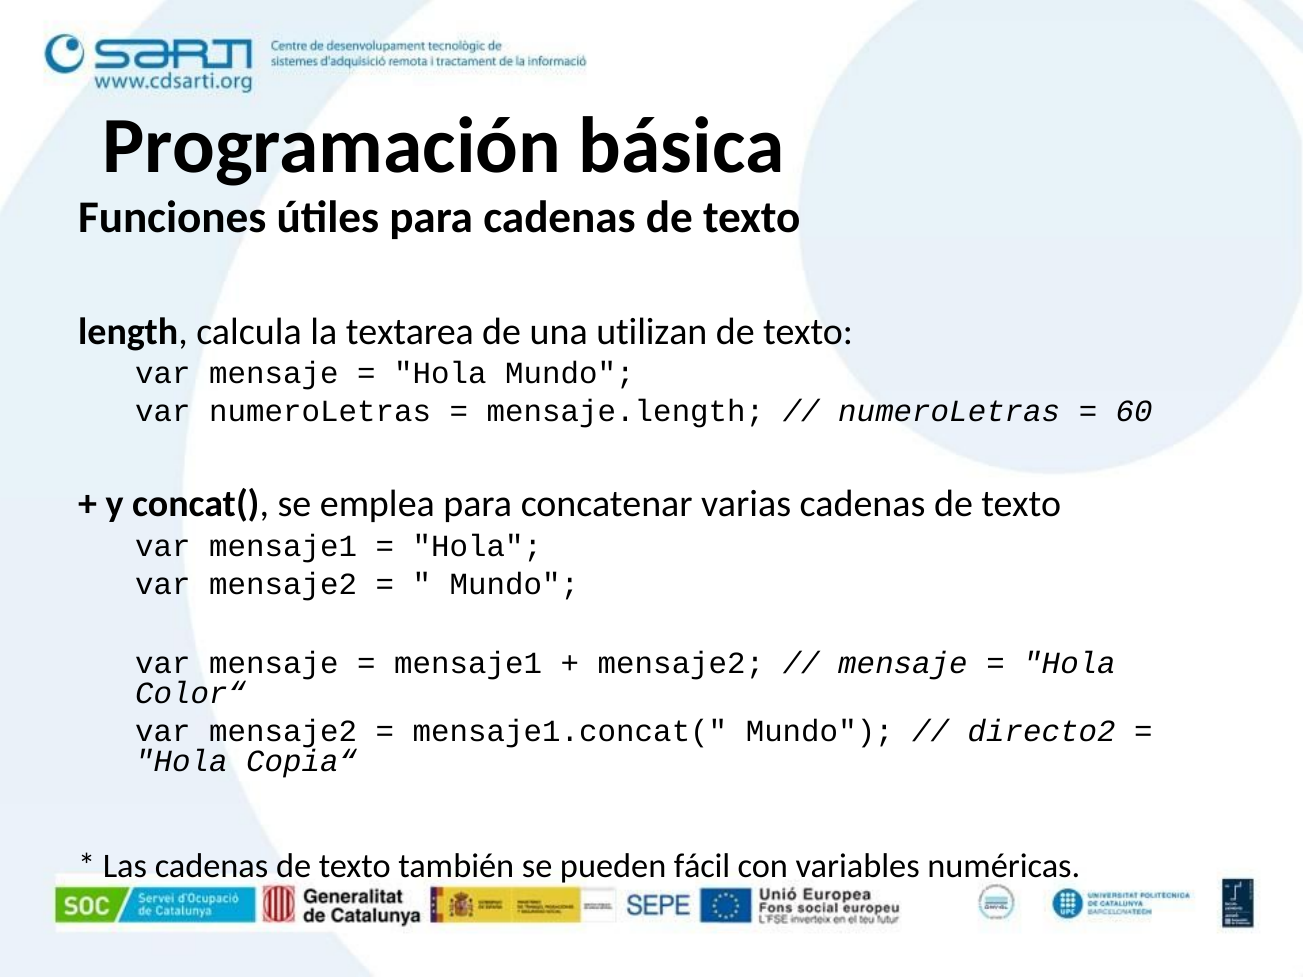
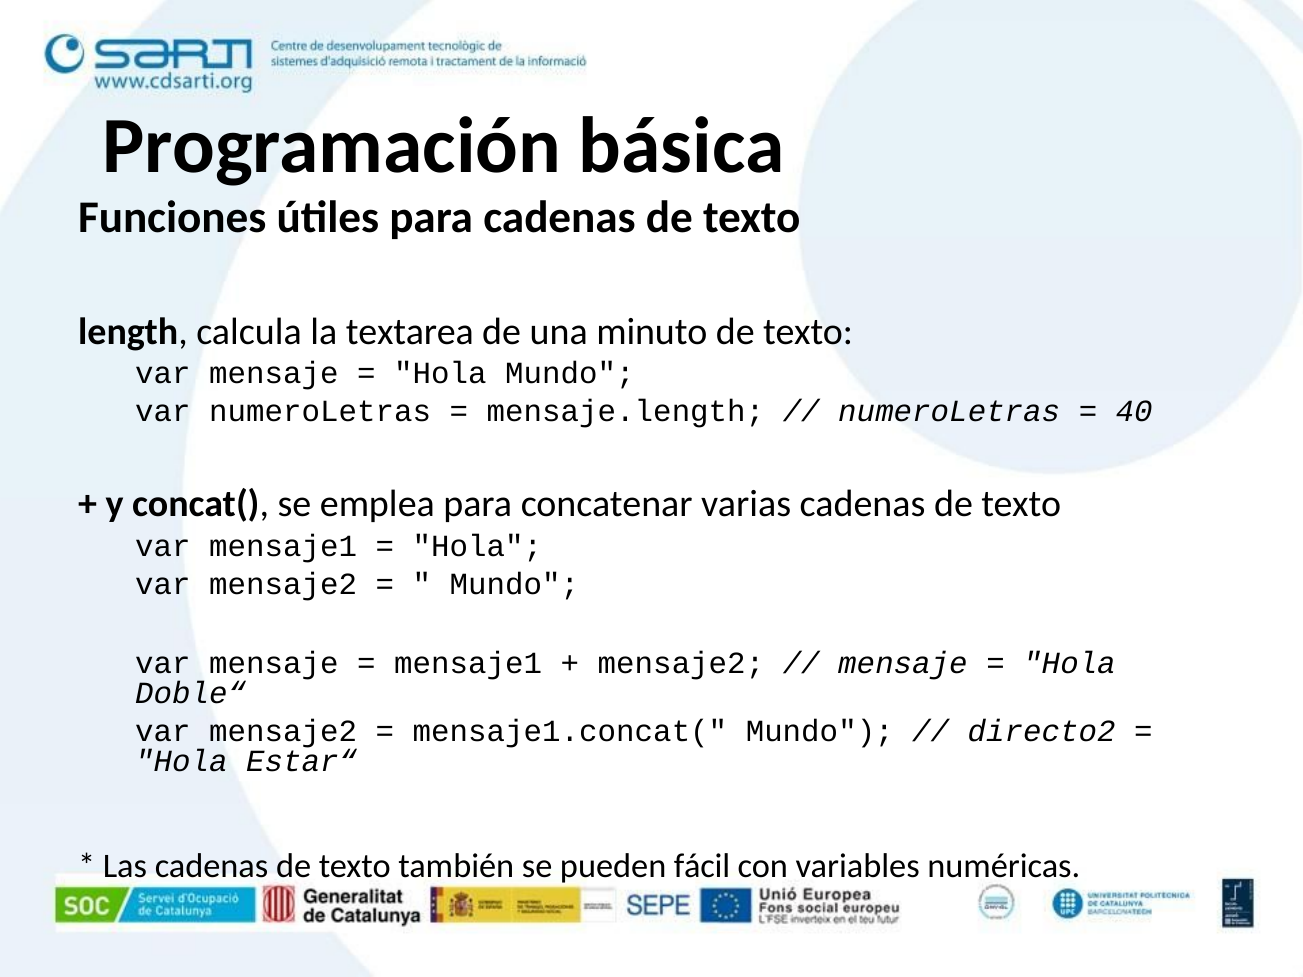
utilizan: utilizan -> minuto (652, 332)
60: 60 -> 40 (1134, 412)
Color“: Color“ -> Doble“ (191, 694)
Copia“: Copia“ -> Estar“ (302, 762)
